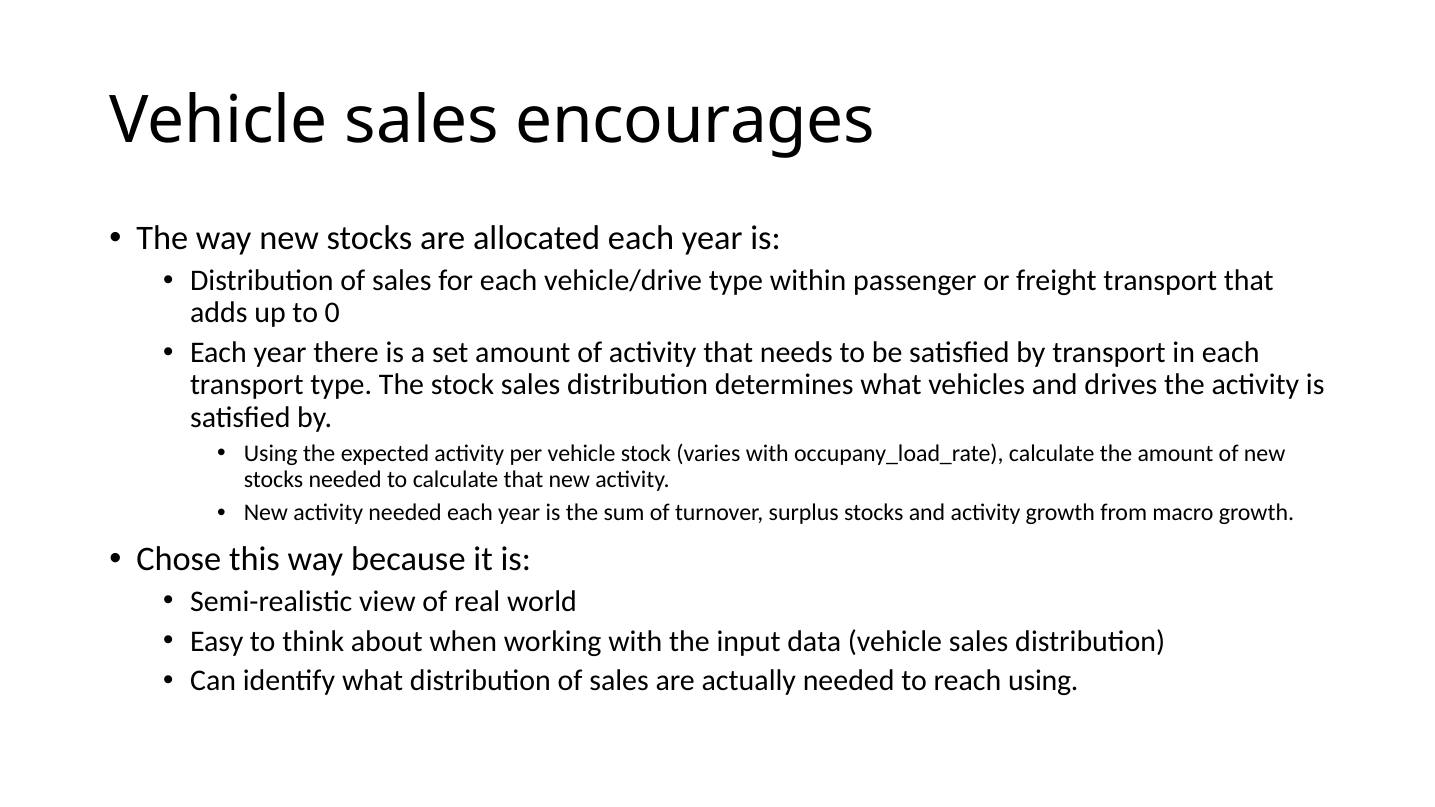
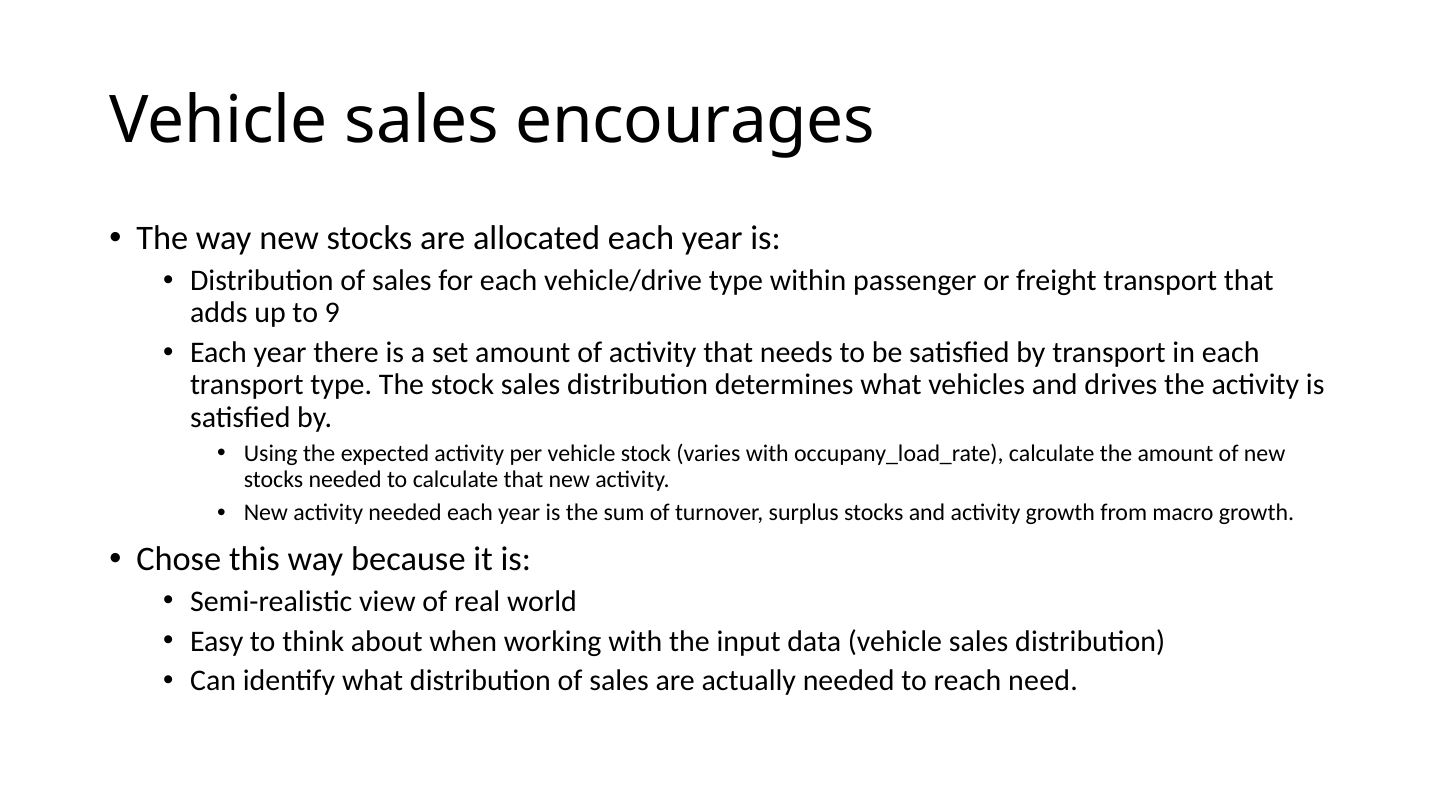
0: 0 -> 9 (332, 313)
reach using: using -> need (1043, 681)
